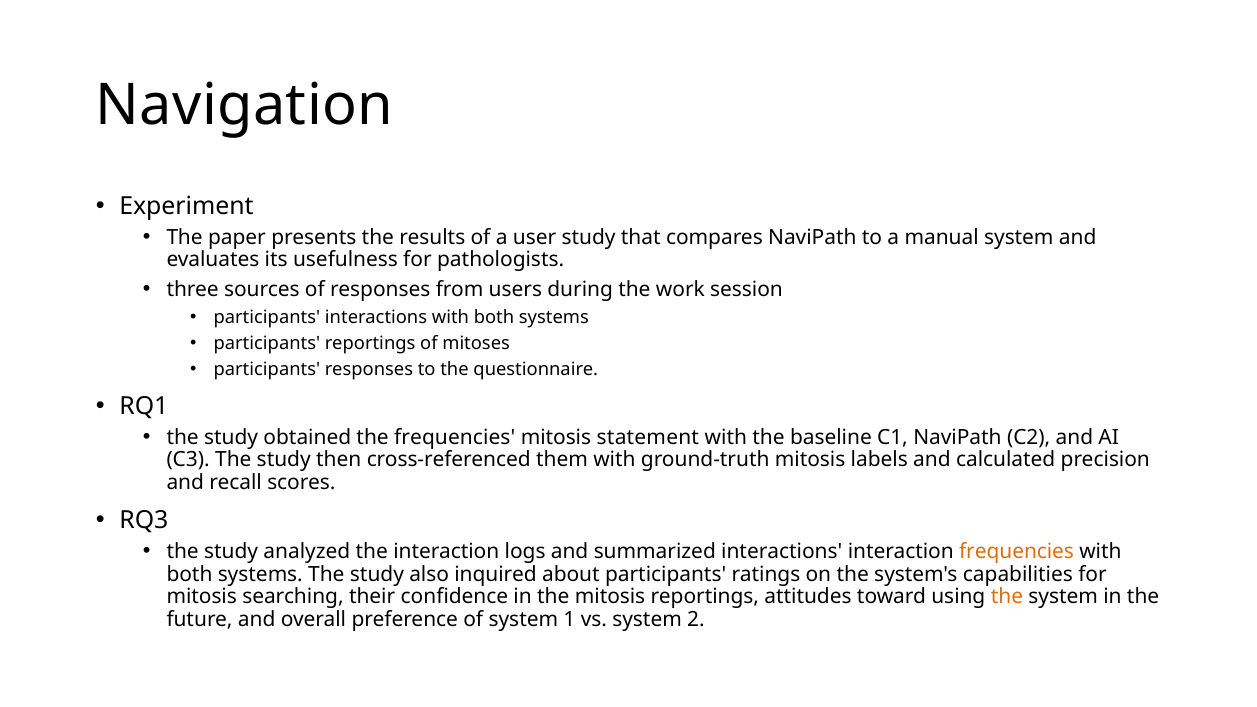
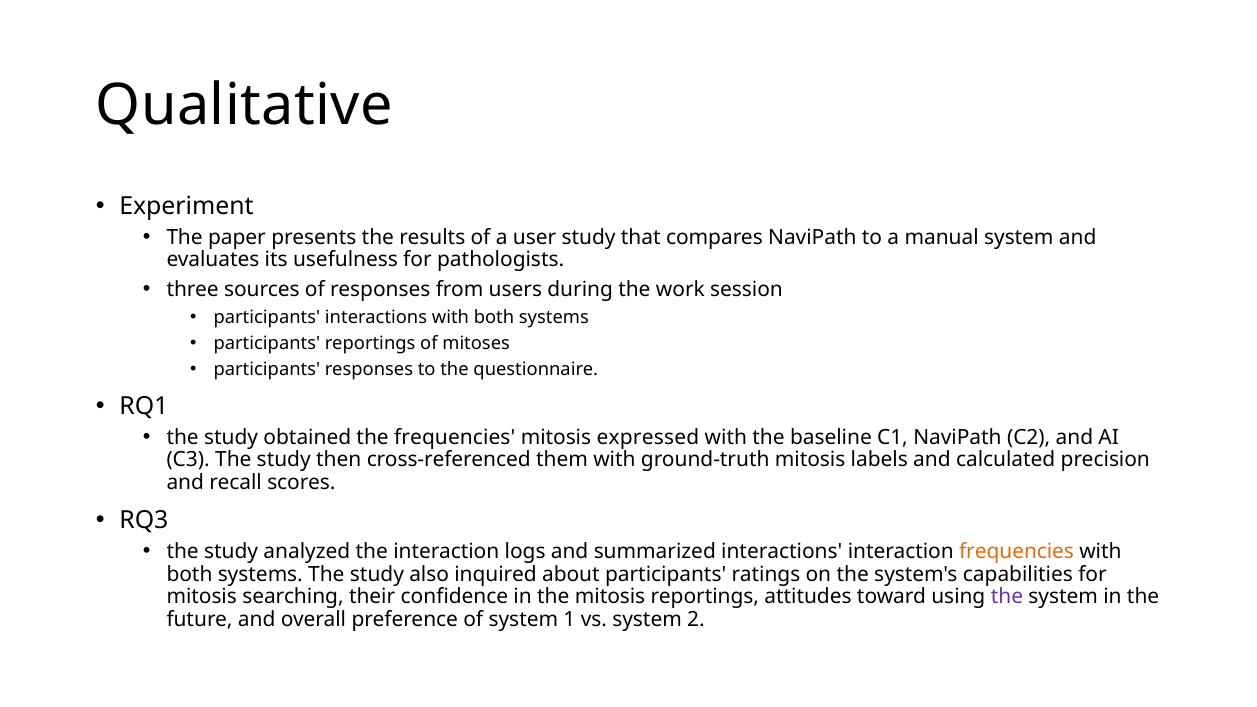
Navigation: Navigation -> Qualitative (244, 106)
statement: statement -> expressed (648, 437)
the colour: orange -> purple (1007, 597)
